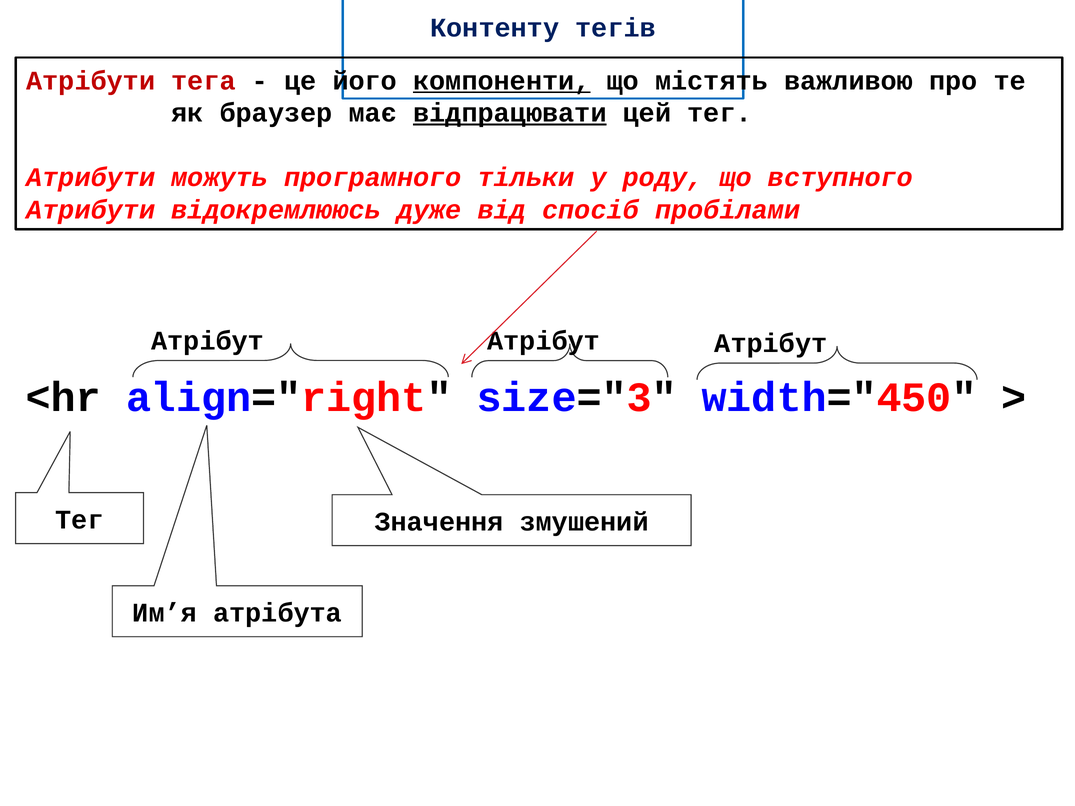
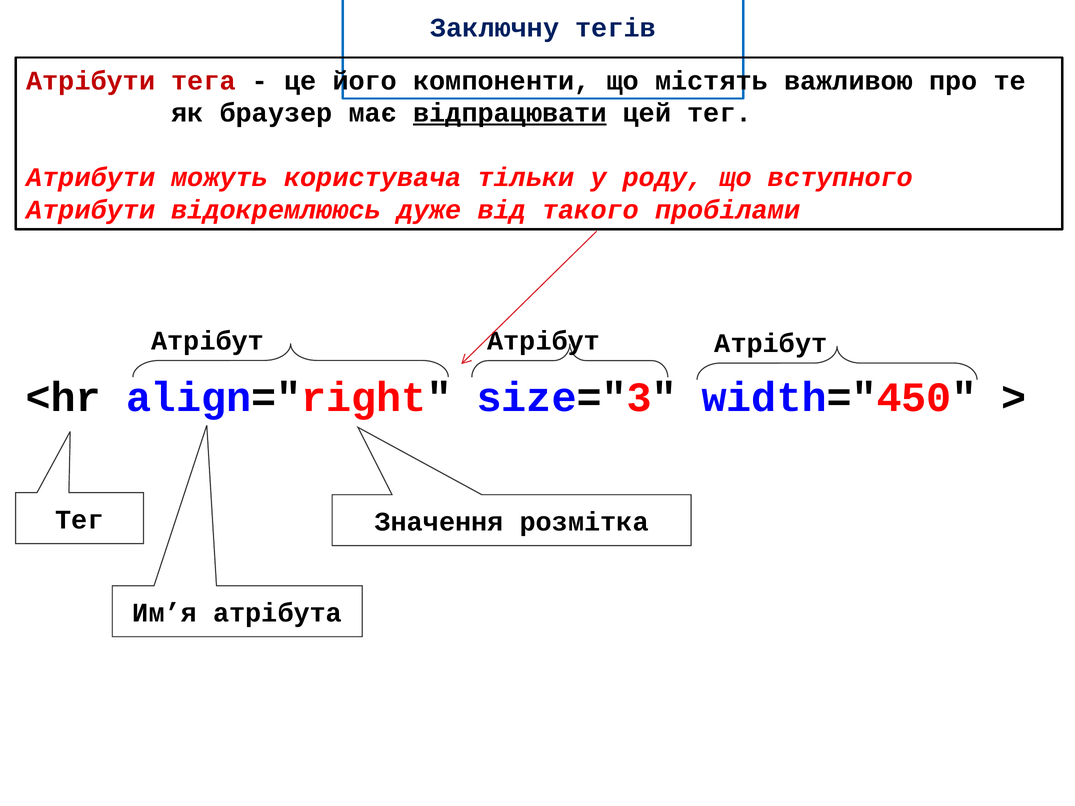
Контенту: Контенту -> Заключну (495, 28)
компоненти underline: present -> none (502, 81)
програмного: програмного -> користувача (373, 178)
спосіб: спосіб -> такого (591, 210)
змушений: змушений -> розмітка (584, 522)
